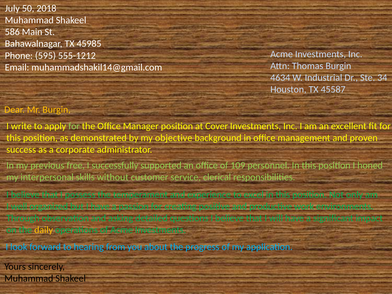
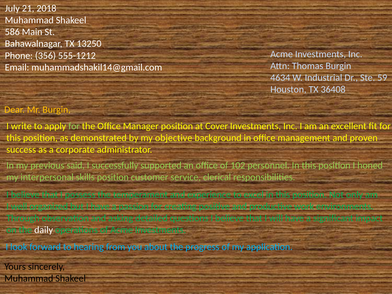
50: 50 -> 21 (28, 8)
45985: 45985 -> 13250 (89, 44)
595: 595 -> 356 (45, 56)
34: 34 -> 59 (382, 78)
45587: 45587 -> 36408 (333, 89)
free: free -> said (76, 165)
109: 109 -> 102 (238, 165)
skills without: without -> position (113, 177)
daily colour: yellow -> white (44, 230)
